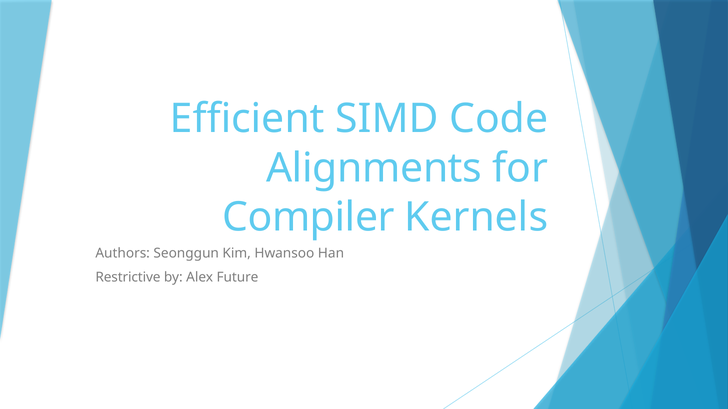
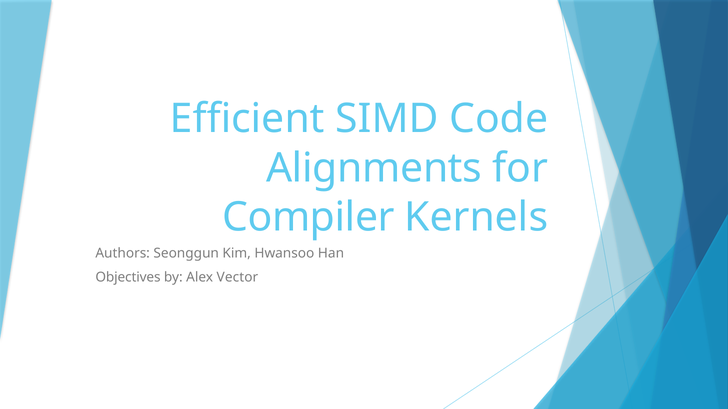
Restrictive: Restrictive -> Objectives (128, 278)
Future: Future -> Vector (237, 278)
